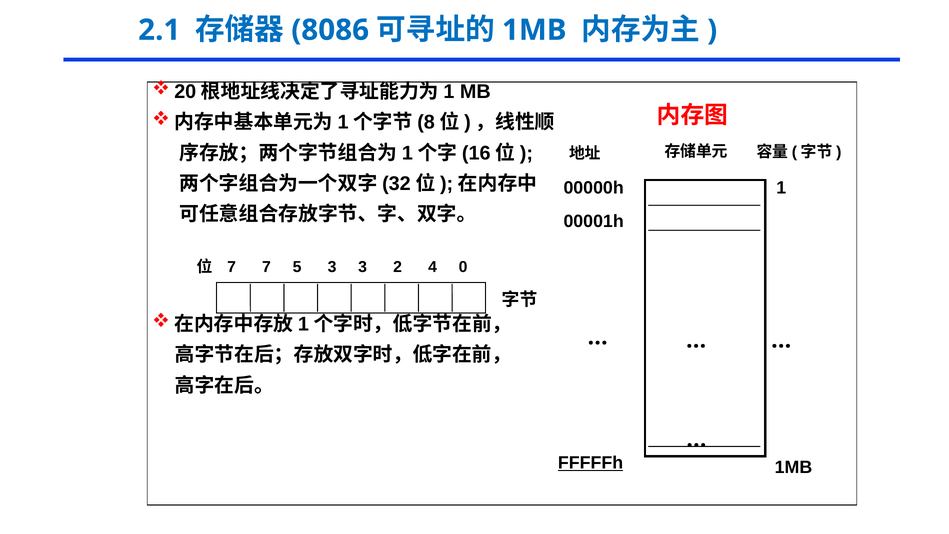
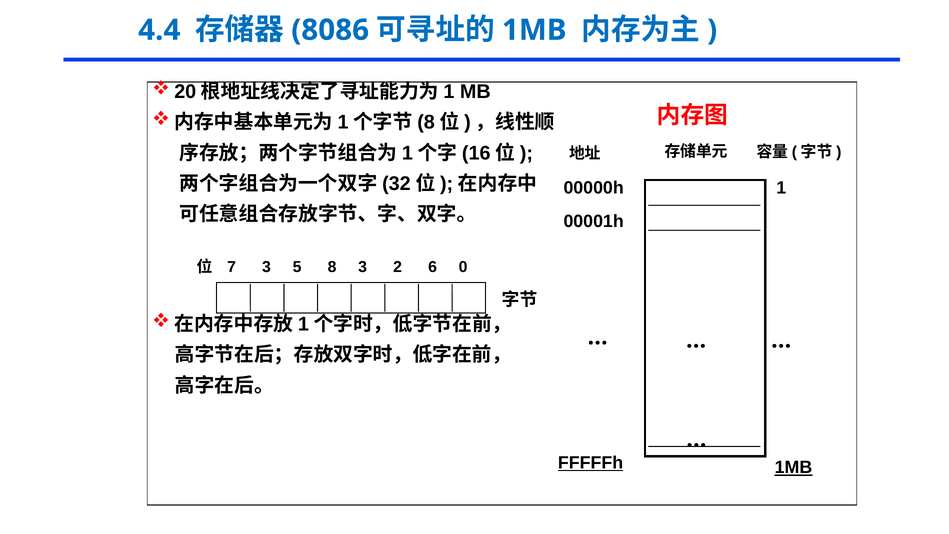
2.1: 2.1 -> 4.4 (159, 30)
7 7: 7 -> 3 (266, 267)
5 3: 3 -> 8 (332, 267)
4: 4 -> 6 (433, 267)
1MB underline: none -> present (794, 467)
